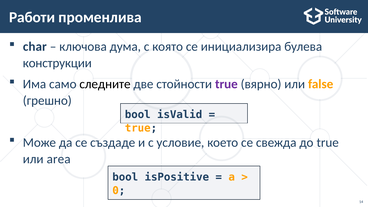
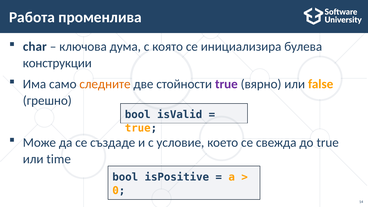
Работи: Работи -> Работа (32, 17)
следните colour: black -> orange (105, 84)
area: area -> time (59, 159)
